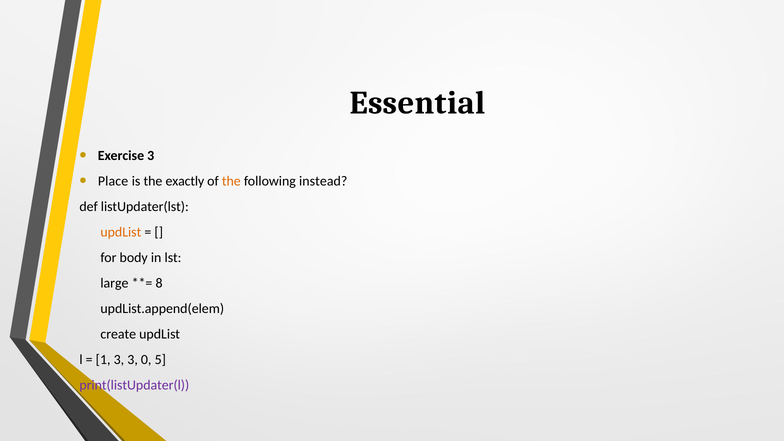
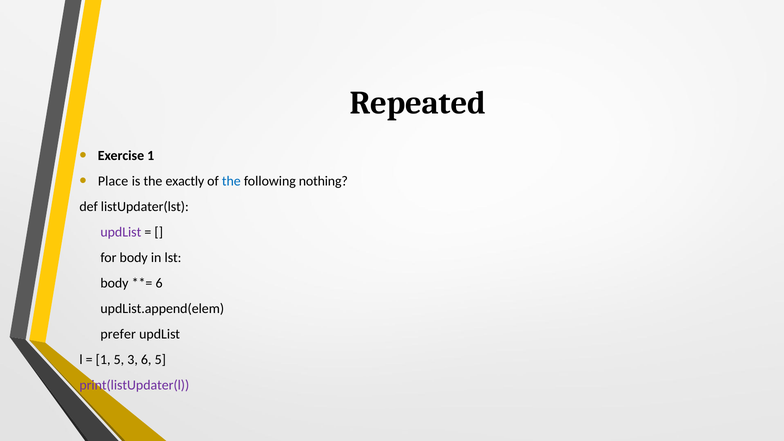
Essential: Essential -> Repeated (418, 103)
Exercise 3: 3 -> 1 (151, 156)
the colour: orange -> blue (231, 181)
instead: instead -> nothing (323, 181)
updList colour: orange -> purple (121, 232)
large: large -> body (114, 283)
8: 8 -> 6 (159, 283)
create: create -> prefer (118, 334)
1 3: 3 -> 5 (119, 360)
3 0: 0 -> 6 (146, 360)
